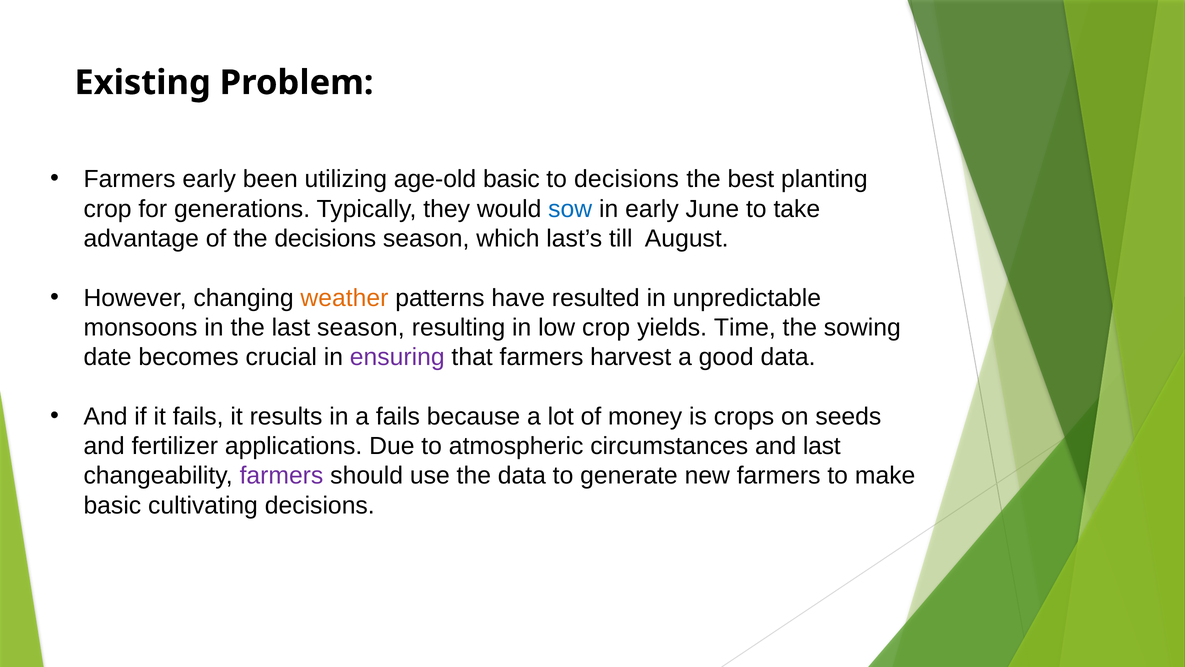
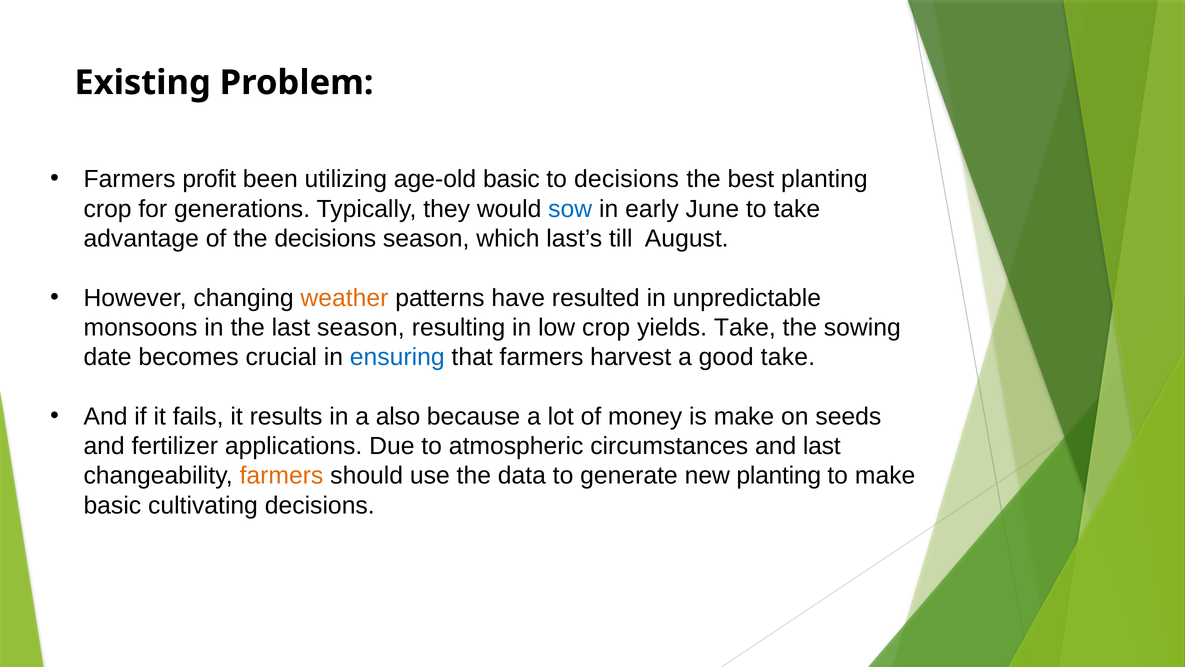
Farmers early: early -> profit (209, 179)
yields Time: Time -> Take (745, 327)
ensuring colour: purple -> blue (397, 357)
good data: data -> take (788, 357)
a fails: fails -> also (398, 416)
is crops: crops -> make (744, 416)
farmers colour: purple -> orange (281, 475)
new farmers: farmers -> planting (779, 475)
